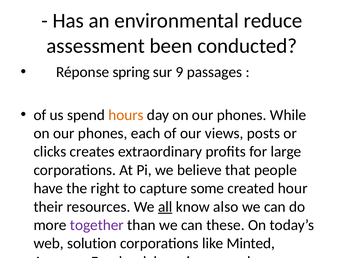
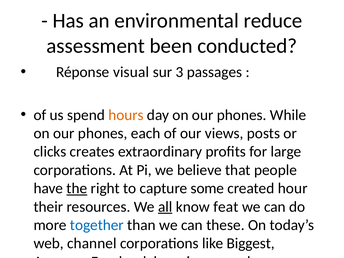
spring: spring -> visual (131, 72)
sur 9: 9 -> 3 (179, 72)
the underline: none -> present (77, 188)
know also: also -> feat (226, 207)
together colour: purple -> blue (97, 225)
solution: solution -> channel (92, 243)
like Minted: Minted -> Biggest (251, 243)
